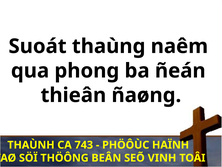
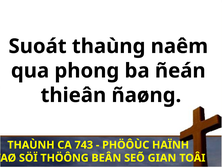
VINH: VINH -> GIAN (162, 158)
